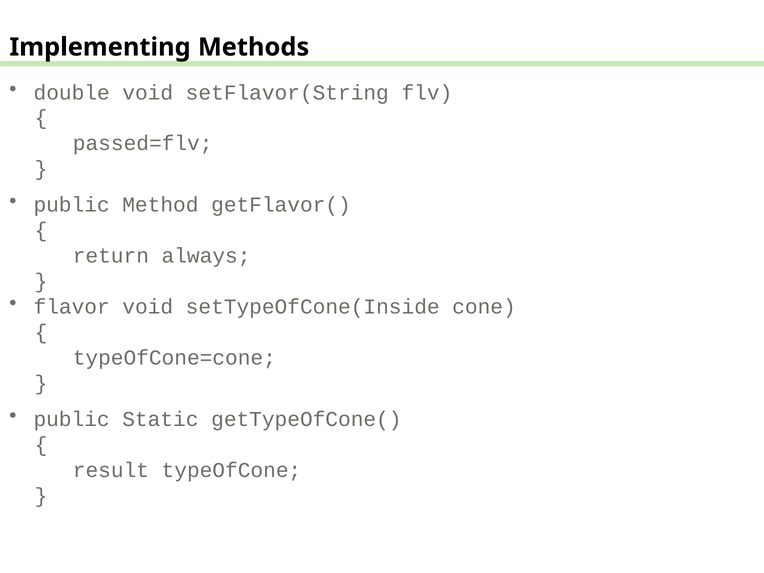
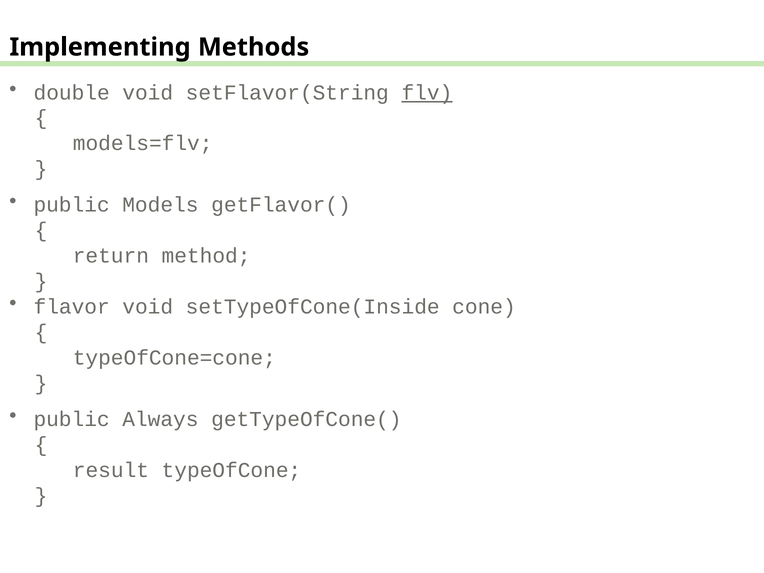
flv underline: none -> present (427, 93)
passed=flv: passed=flv -> models=flv (143, 143)
Method: Method -> Models (160, 205)
always: always -> method (206, 256)
Static: Static -> Always (160, 419)
